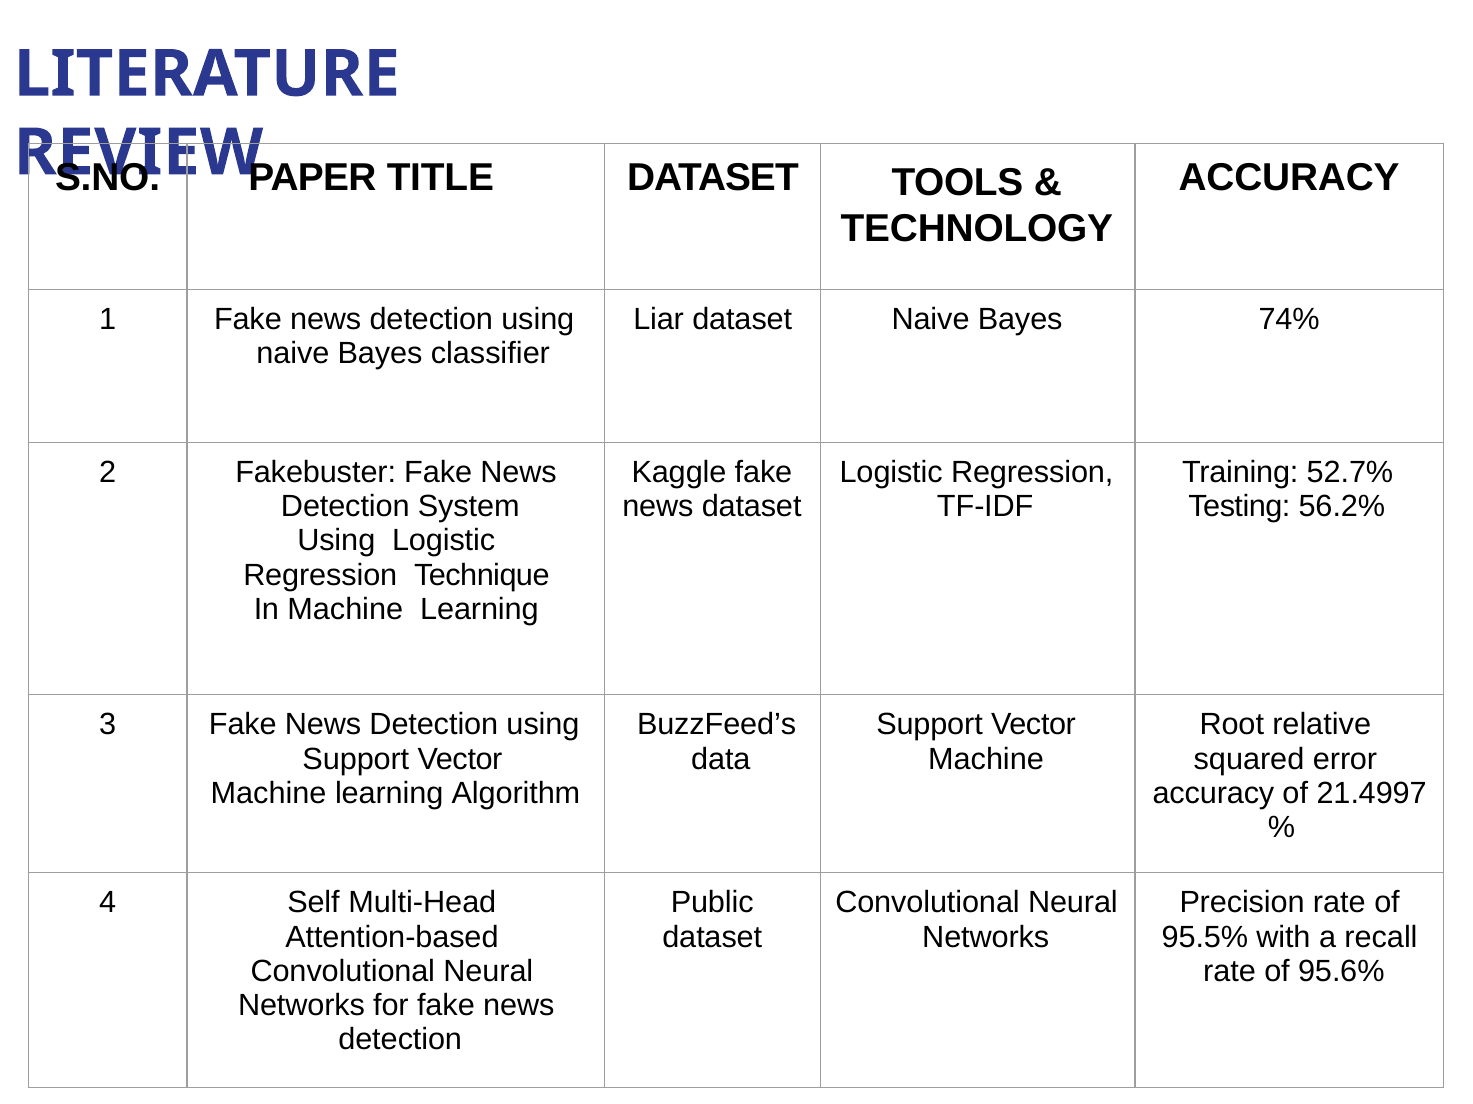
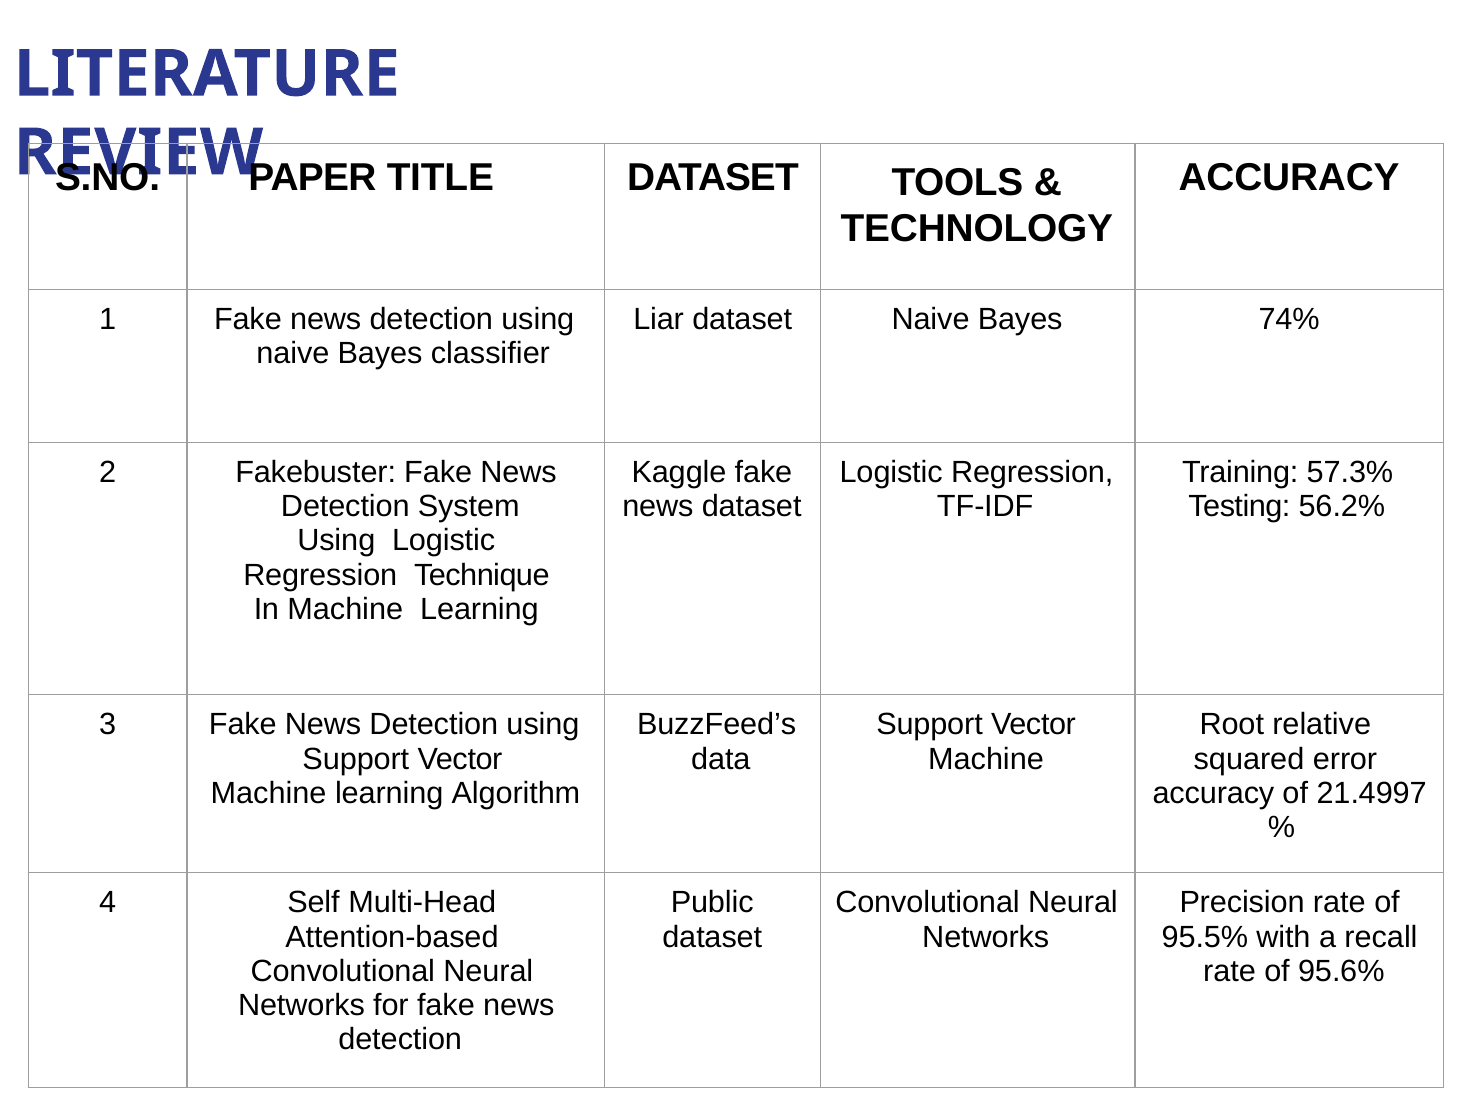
52.7%: 52.7% -> 57.3% (1350, 473)
